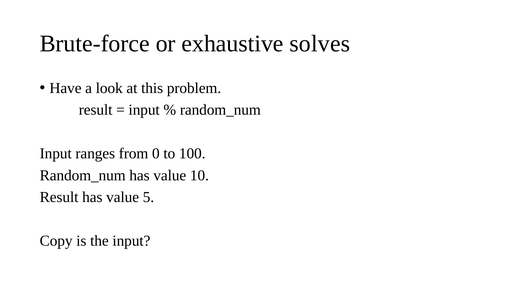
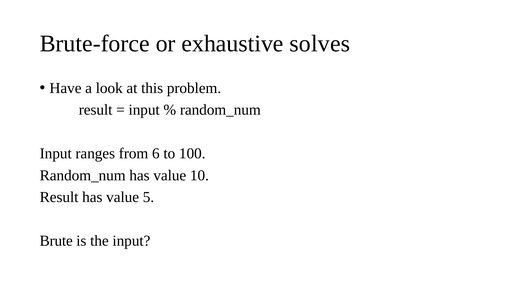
0: 0 -> 6 (156, 154)
Copy: Copy -> Brute (56, 241)
